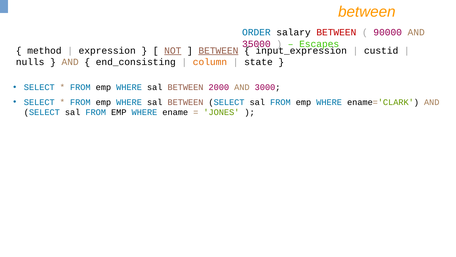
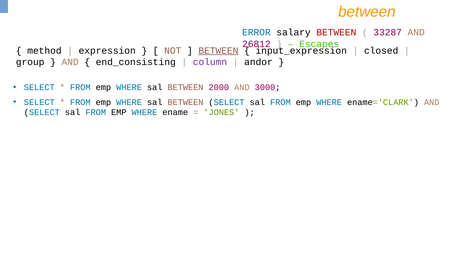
ORDER: ORDER -> ERROR (256, 32)
90000: 90000 -> 33287 (388, 32)
35000: 35000 -> 26812 (256, 44)
NOT underline: present -> none (173, 51)
custid: custid -> closed (381, 51)
nulls: nulls -> group (30, 62)
column colour: orange -> purple (210, 62)
state: state -> andor (258, 62)
